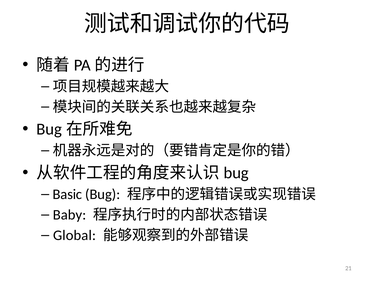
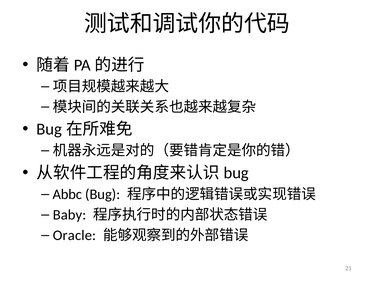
Basic: Basic -> Abbc (67, 194)
Global: Global -> Oracle (74, 235)
